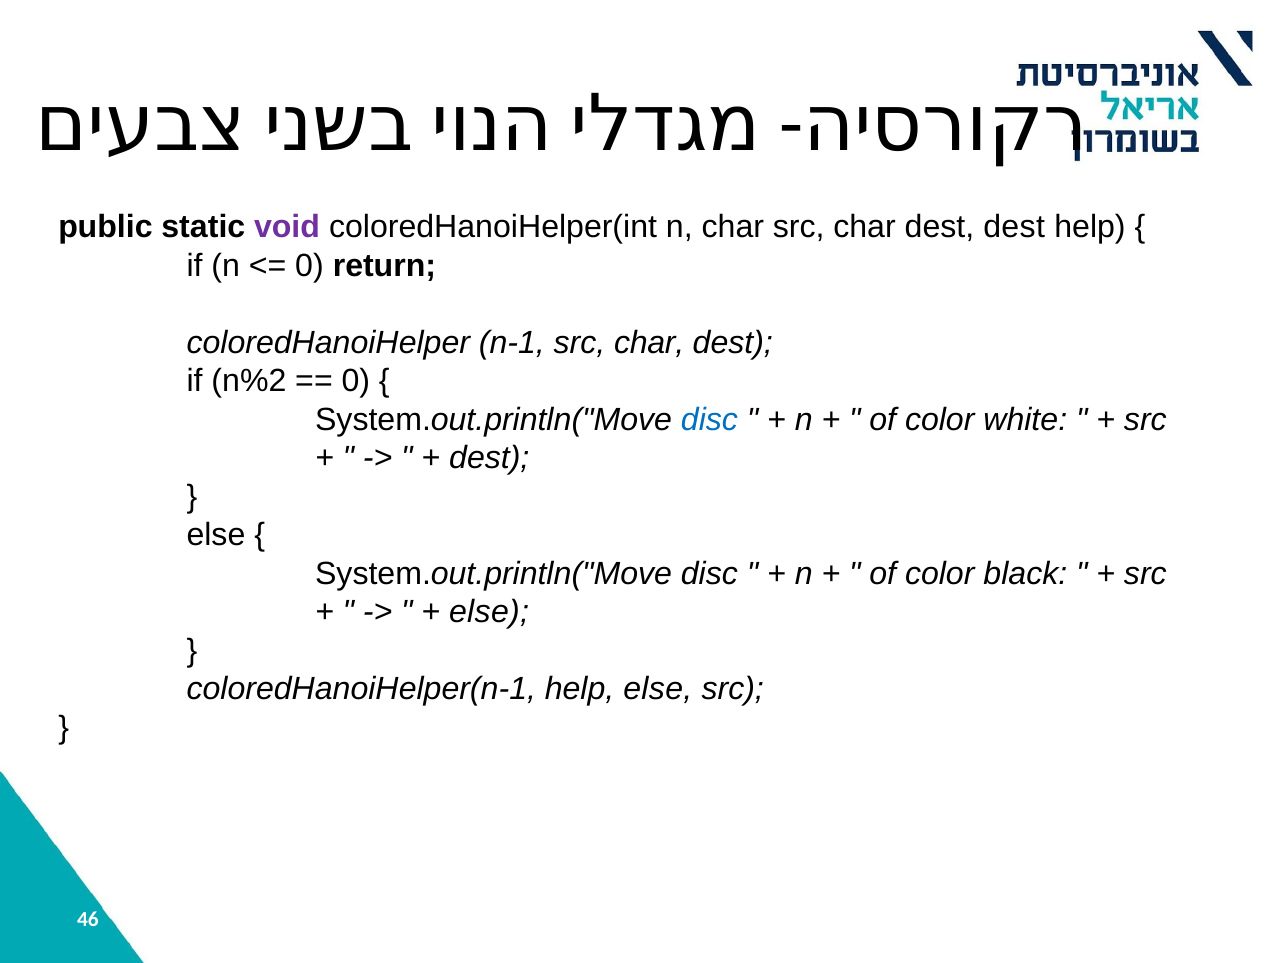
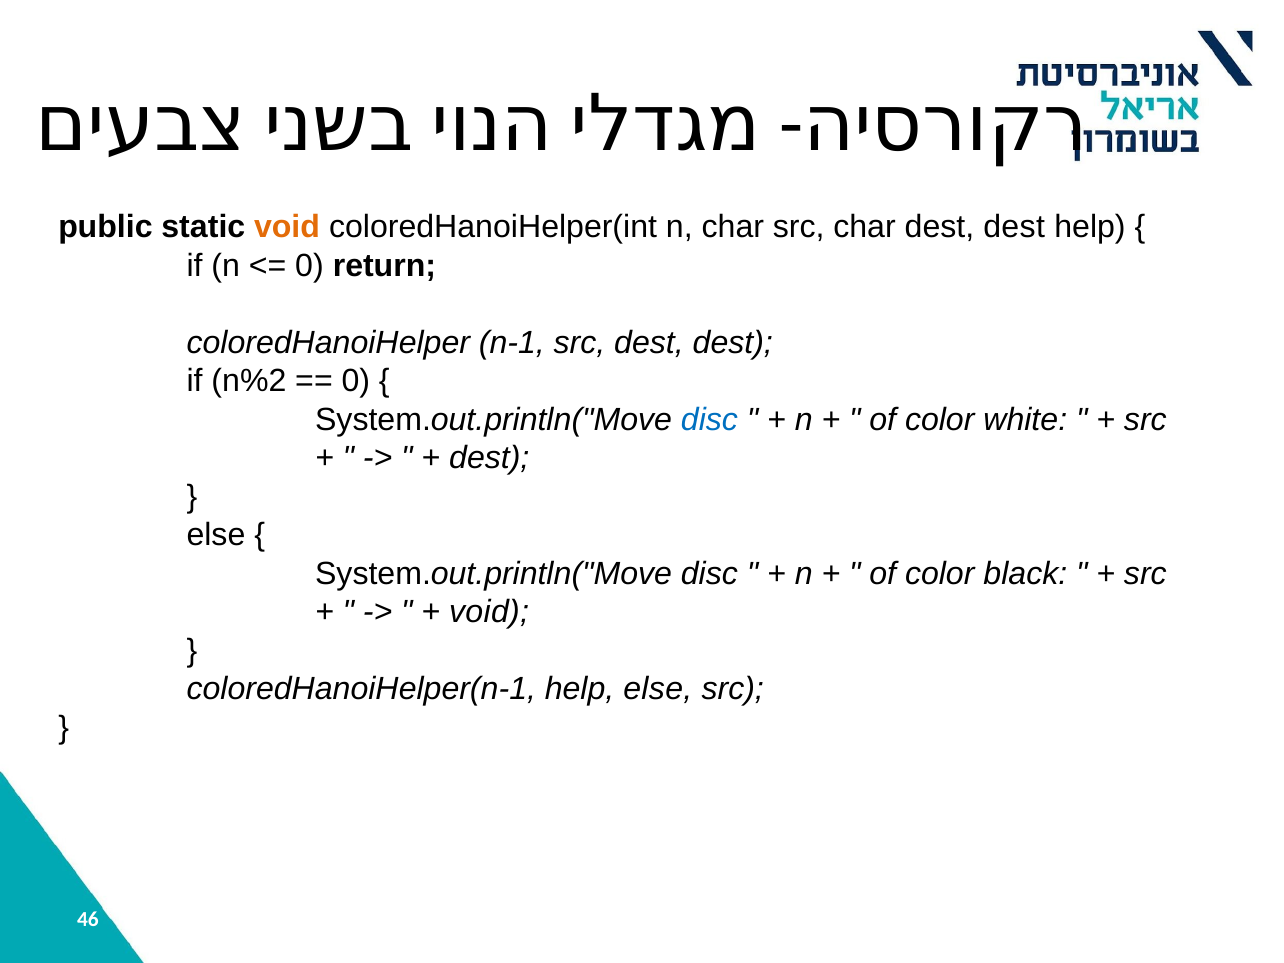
void colour: purple -> orange (287, 227)
n-1 src char: char -> dest (649, 343)
else: else -> void (489, 612)
